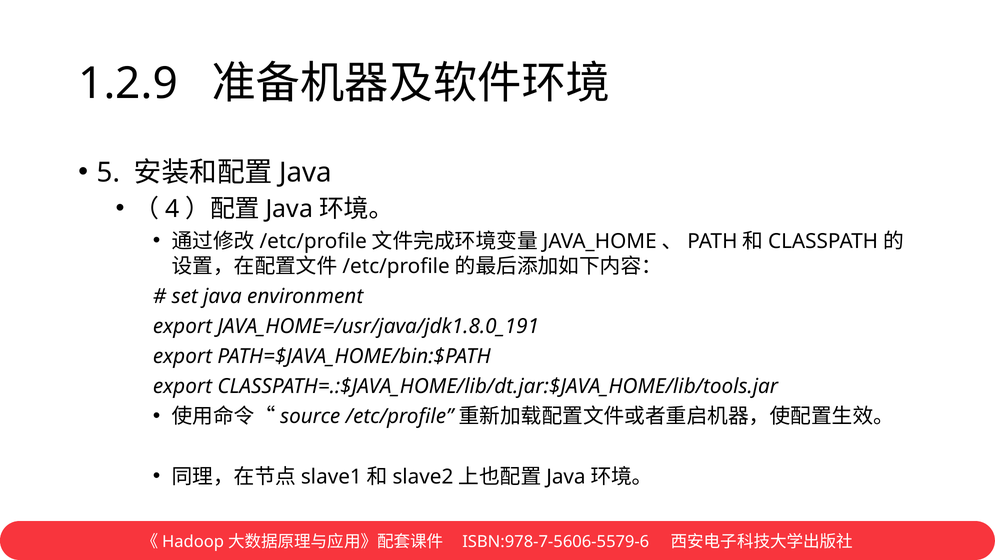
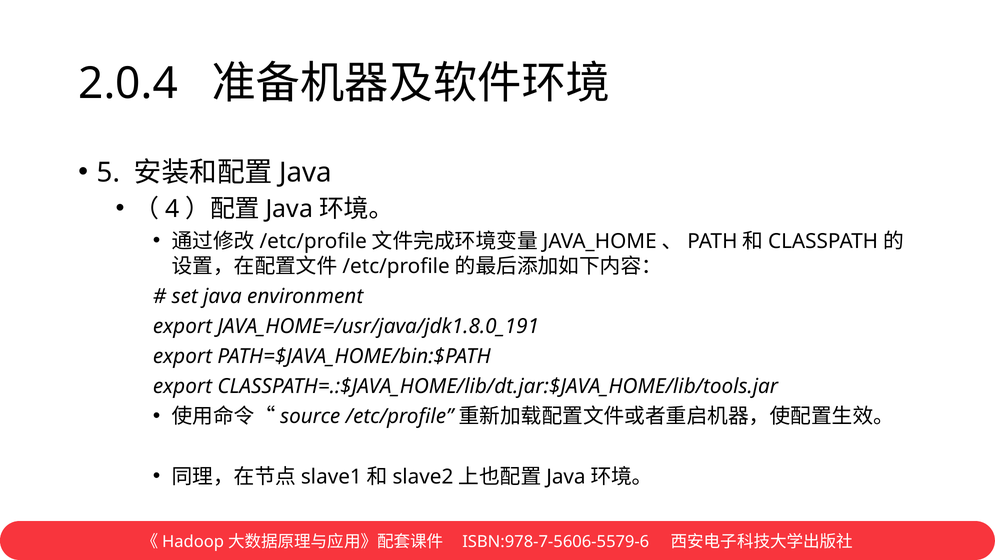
1.2.9: 1.2.9 -> 2.0.4 (128, 84)
